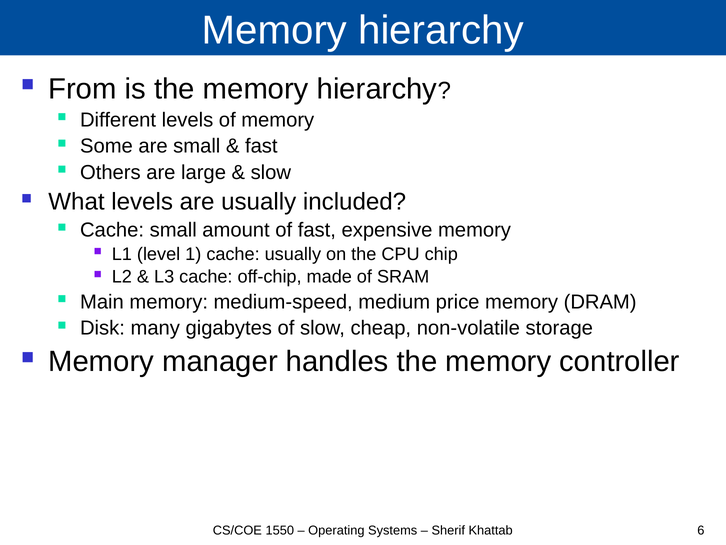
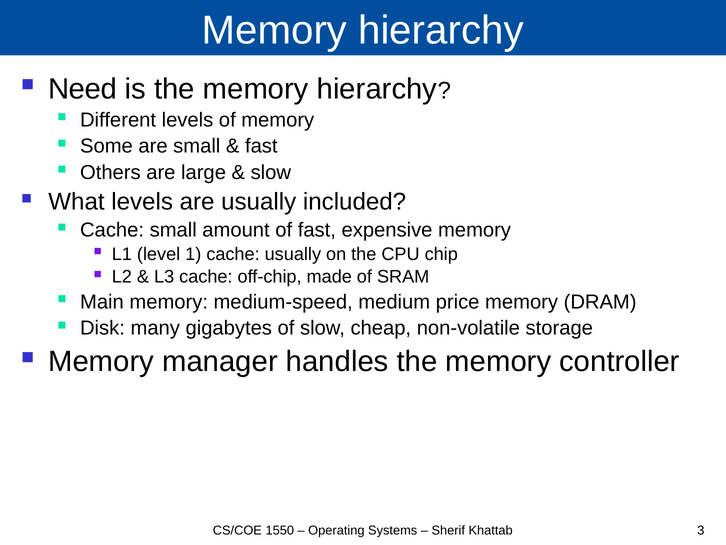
From: From -> Need (83, 89)
6: 6 -> 3 (701, 530)
